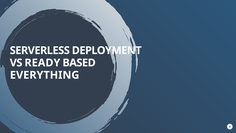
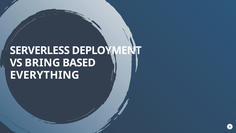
READY: READY -> BRING (42, 63)
